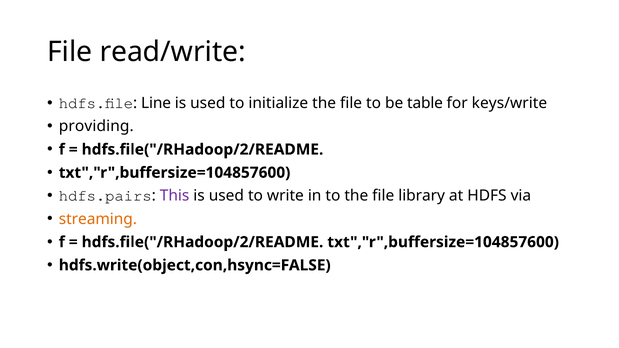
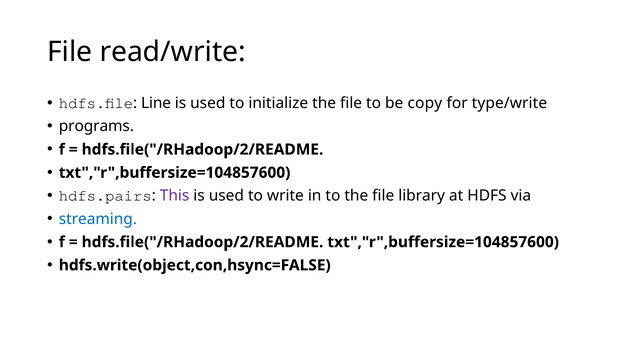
table: table -> copy (425, 103)
keys/write: keys/write -> type/write (509, 103)
providing: providing -> programs (96, 126)
streaming colour: orange -> blue (98, 219)
